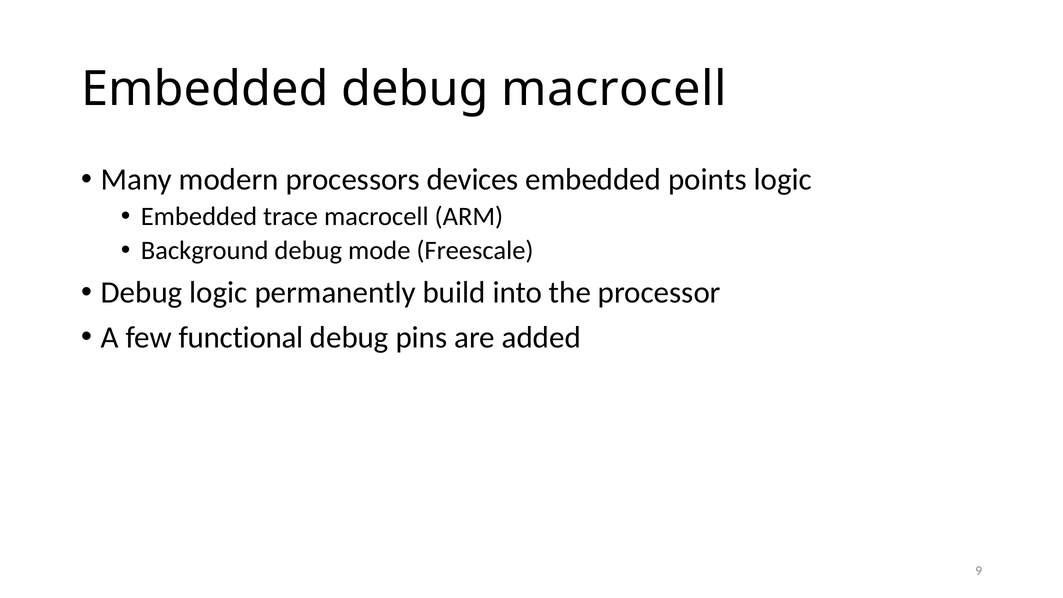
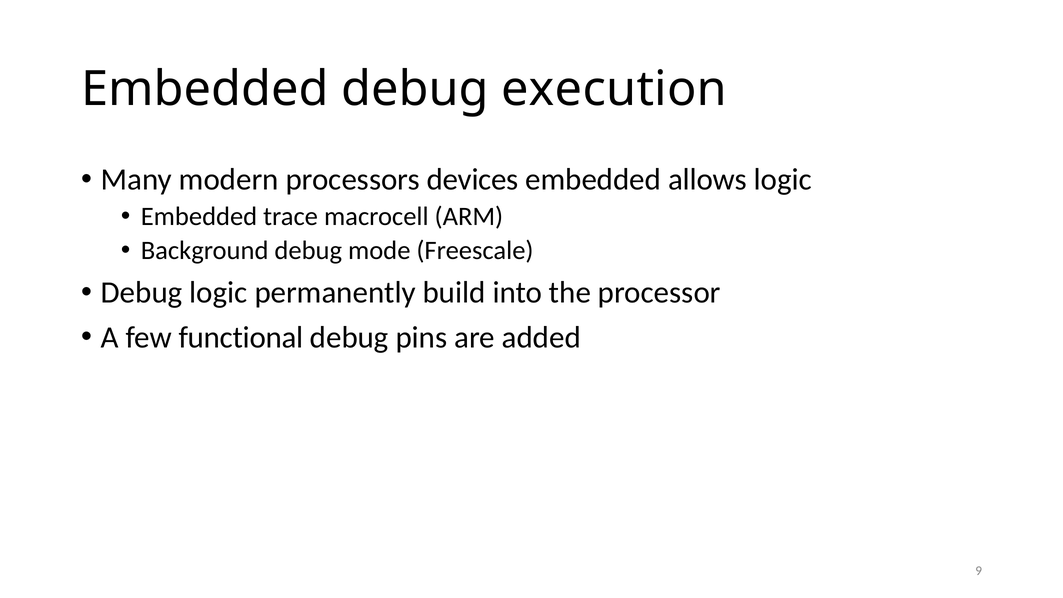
debug macrocell: macrocell -> execution (614, 89)
points: points -> allows (708, 180)
